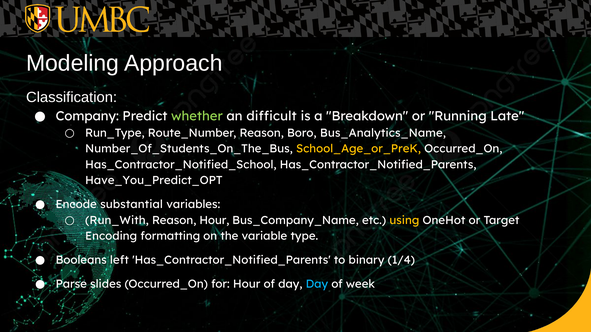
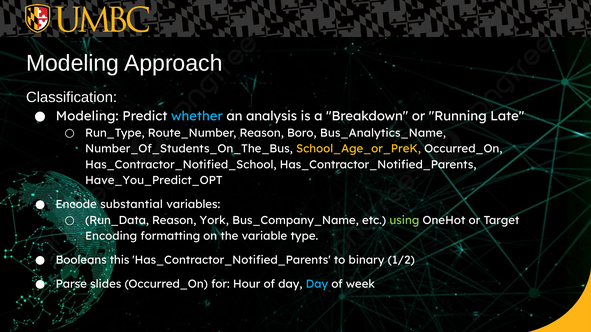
Company: Company -> Modeling (87, 116)
whether colour: light green -> light blue (197, 116)
difficult: difficult -> analysis (272, 116)
Run_With: Run_With -> Run_Data (117, 221)
Reason Hour: Hour -> York (214, 221)
using colour: yellow -> light green (404, 221)
left: left -> this (120, 261)
1/4: 1/4 -> 1/2 (401, 261)
